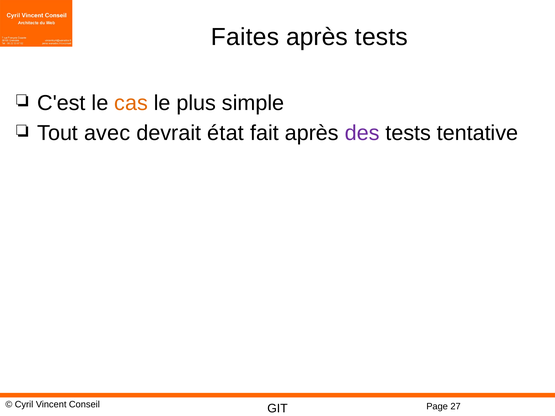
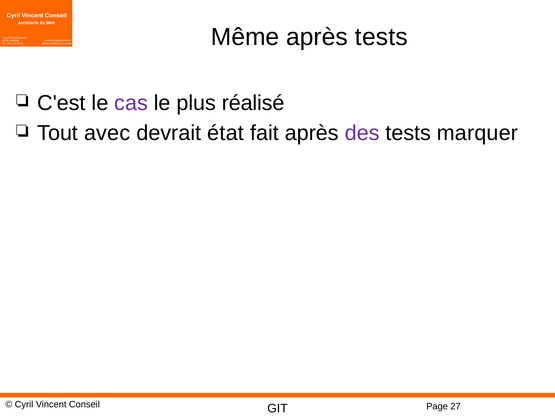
Faites: Faites -> Même (245, 37)
cas colour: orange -> purple (131, 103)
simple: simple -> réalisé (253, 103)
tentative: tentative -> marquer (477, 133)
